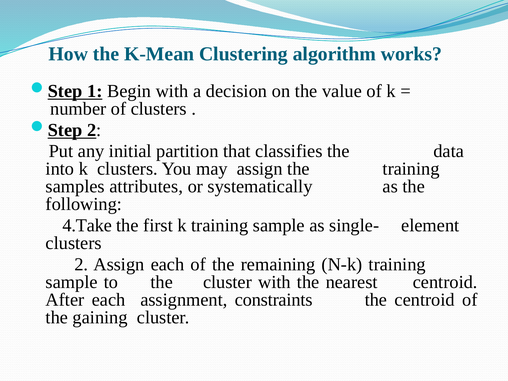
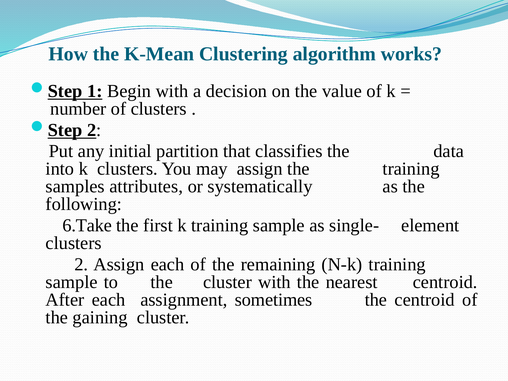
4.Take: 4.Take -> 6.Take (87, 225)
constraints: constraints -> sometimes (274, 300)
